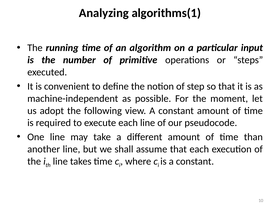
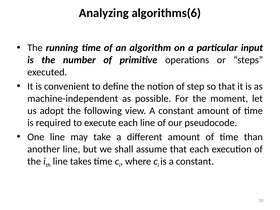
algorithms(1: algorithms(1 -> algorithms(6 (166, 13)
